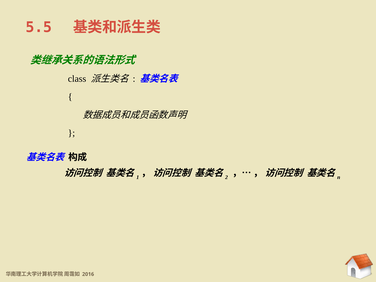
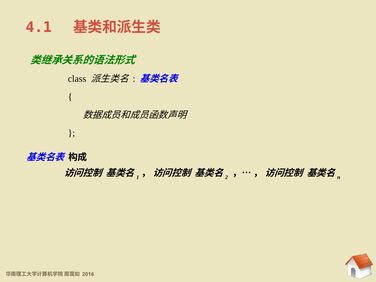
5.5: 5.5 -> 4.1 (39, 27)
